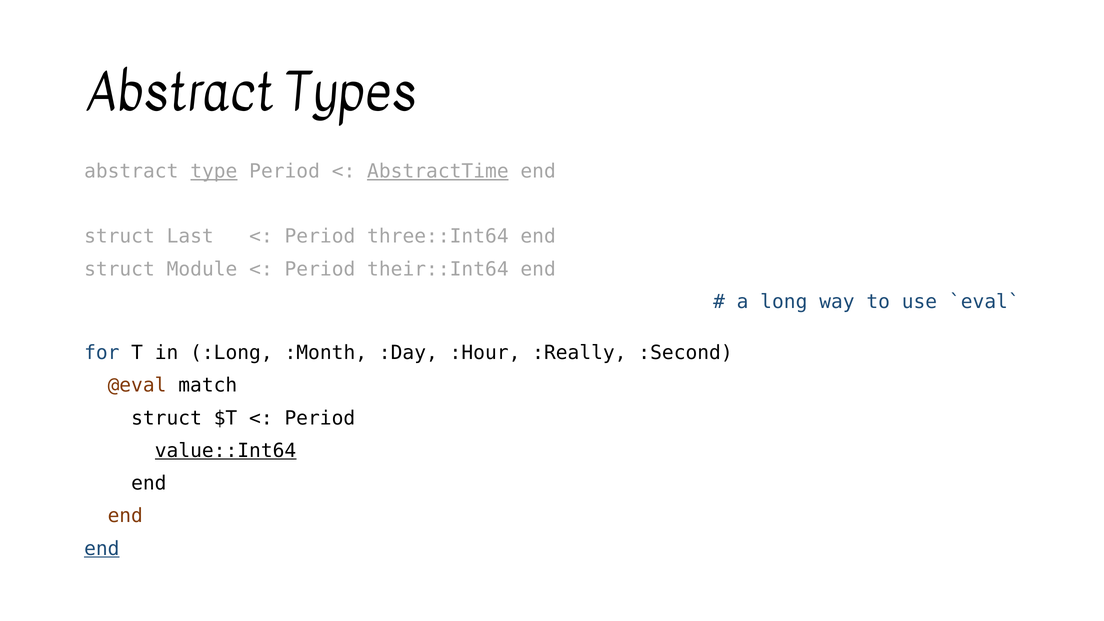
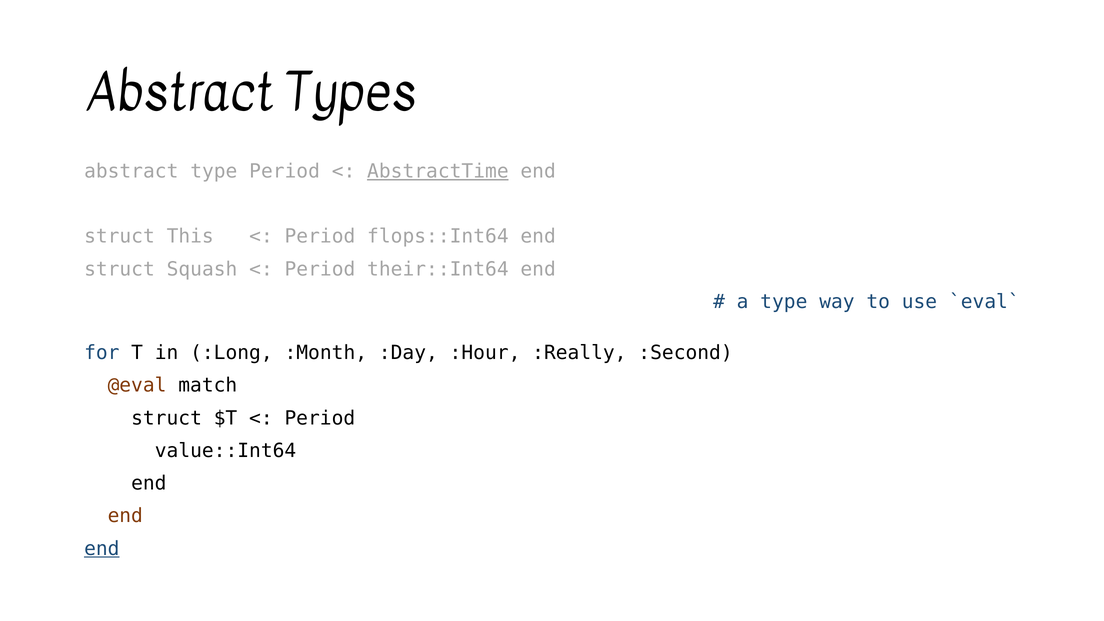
type underline: present -> none (214, 171)
Last: Last -> This (190, 237)
three::Int64: three::Int64 -> flops::Int64 (438, 237)
Module: Module -> Squash (202, 269)
a long: long -> type (784, 302)
value::Int64 underline: present -> none (226, 451)
